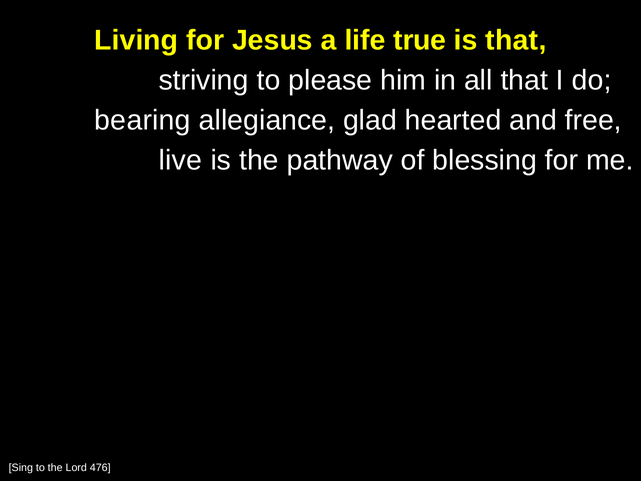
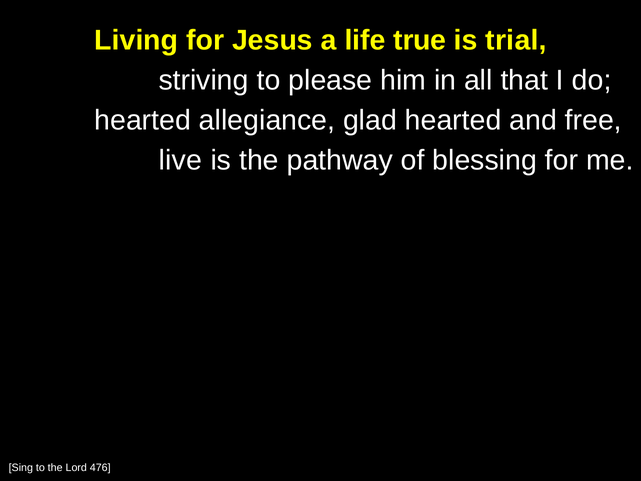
is that: that -> trial (516, 41)
bearing: bearing -> hearted (143, 120)
